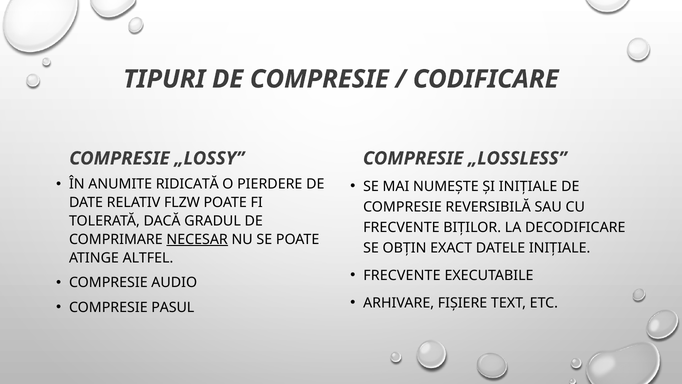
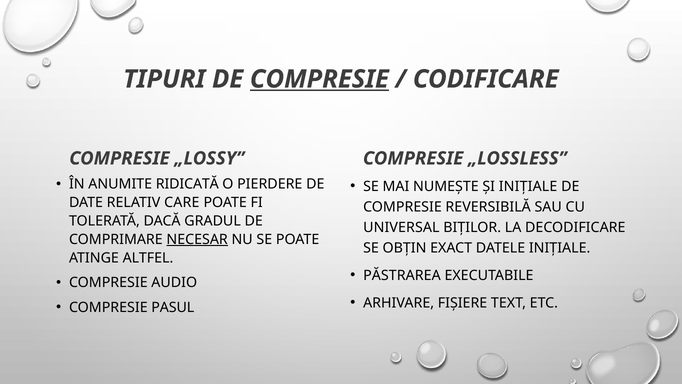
COMPRESIE underline: none -> present (319, 79)
FLZW: FLZW -> CARE (182, 203)
FRECVENTE: FRECVENTE -> UNIVERSAL (401, 227)
FRECVENTE: FRECVENTE -> PĂSTRAREA (402, 275)
